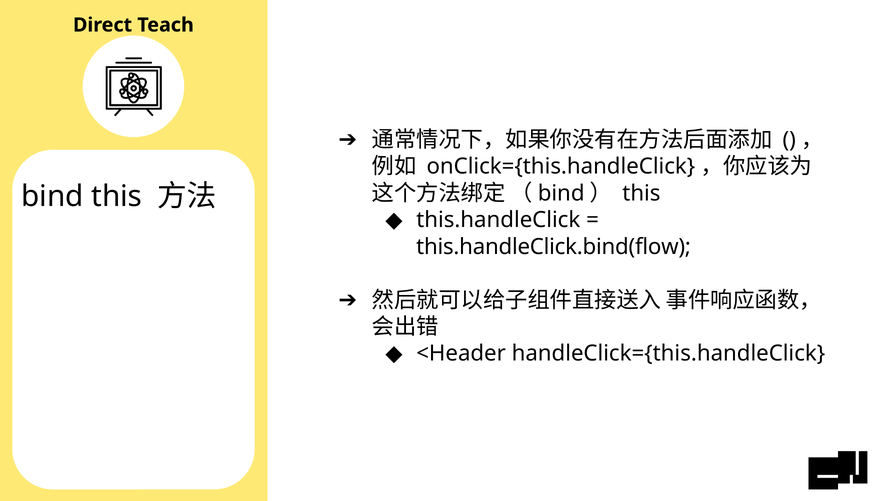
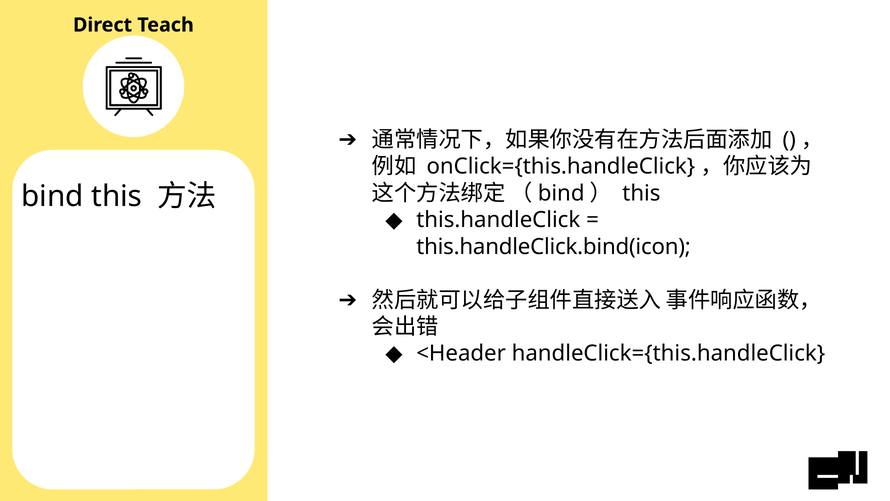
this.handleClick.bind(flow: this.handleClick.bind(flow -> this.handleClick.bind(icon (554, 247)
